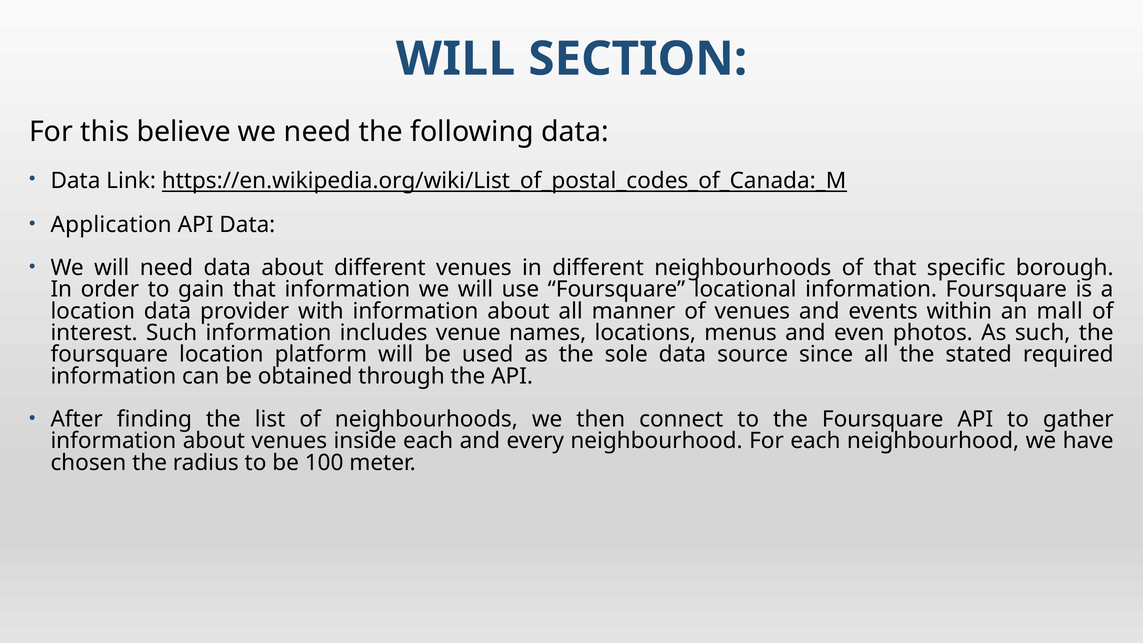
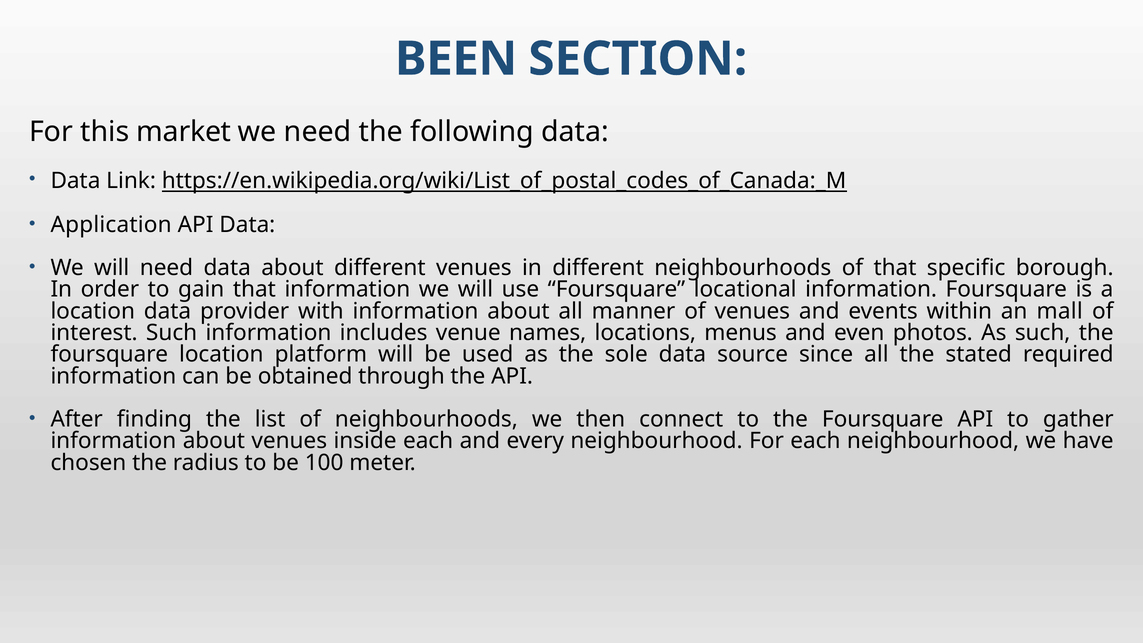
WILL: WILL -> BEEN (456, 59)
believe: believe -> market (184, 132)
